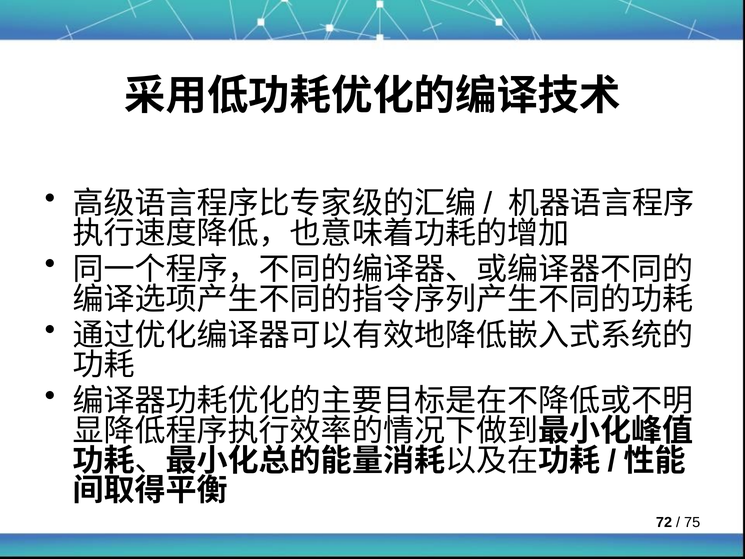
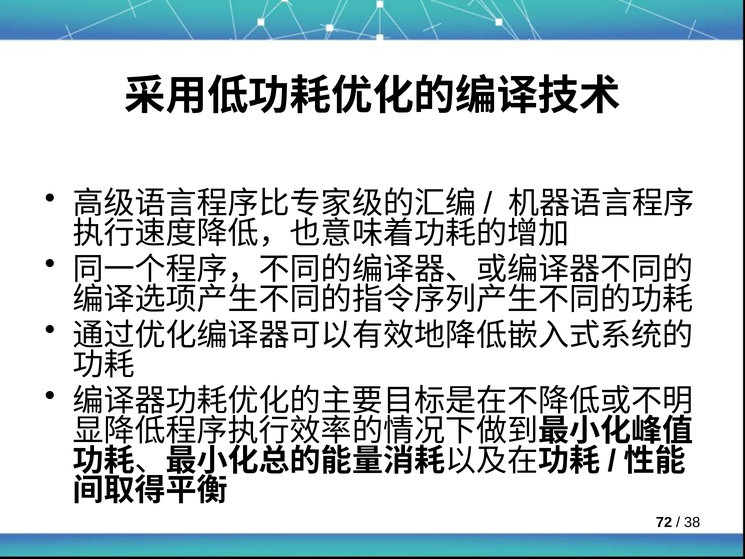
75: 75 -> 38 (692, 522)
